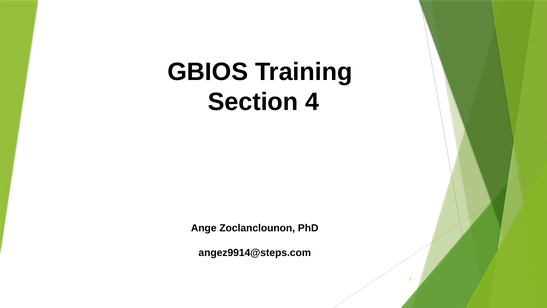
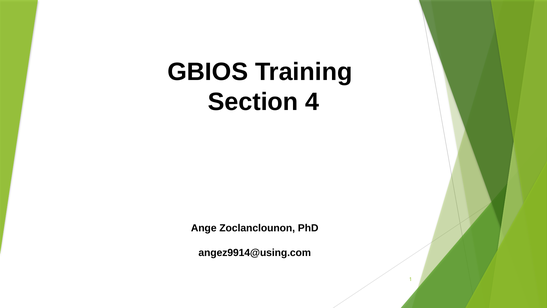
angez9914@steps.com: angez9914@steps.com -> angez9914@using.com (255, 252)
